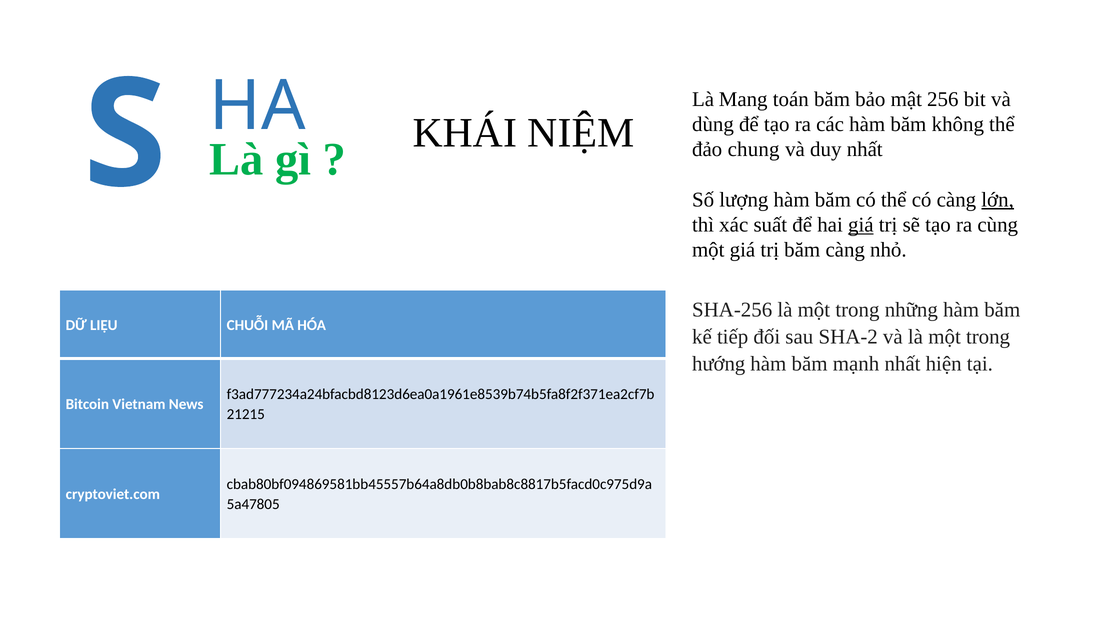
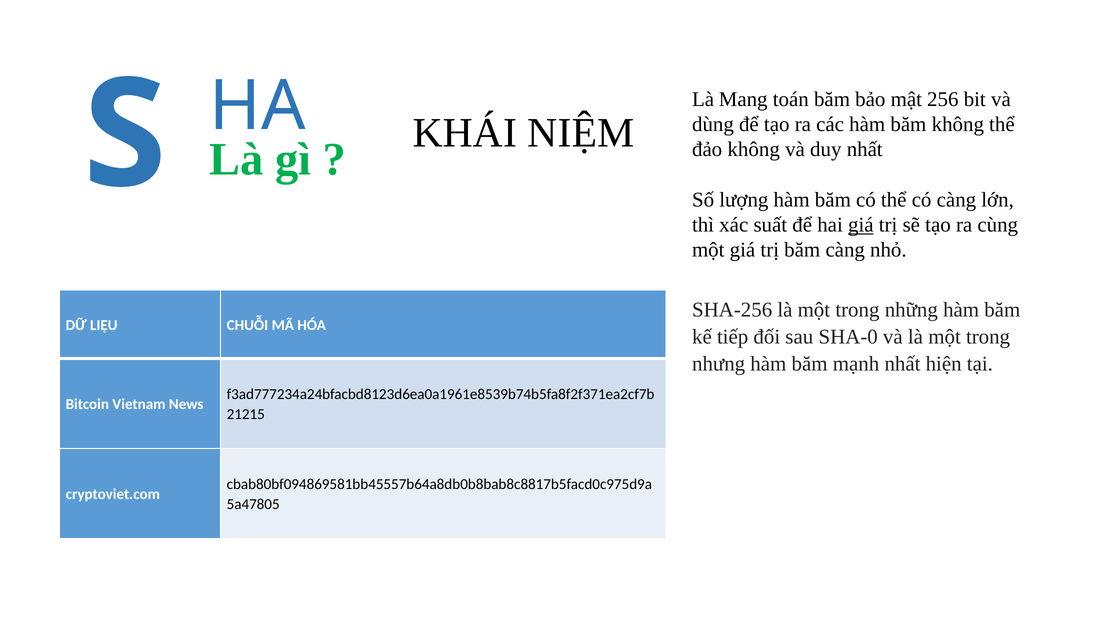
đảo chung: chung -> không (754, 149)
lớn underline: present -> none (998, 200)
SHA-2: SHA-2 -> SHA-0 (848, 337)
hướng: hướng -> nhưng (719, 364)
